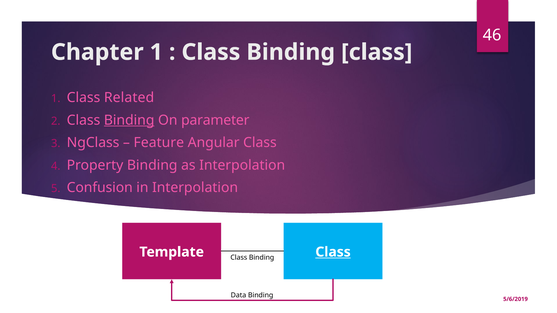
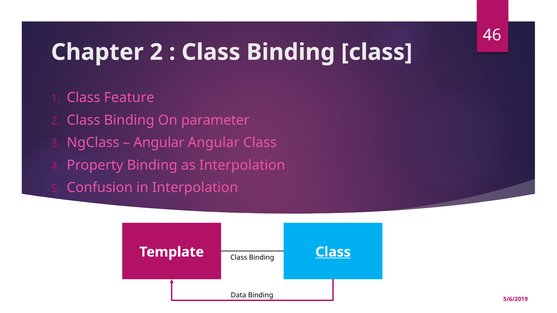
Chapter 1: 1 -> 2 (156, 52)
Related: Related -> Feature (129, 98)
Binding underline: present -> none (129, 120)
Feature: Feature -> Angular (159, 143)
